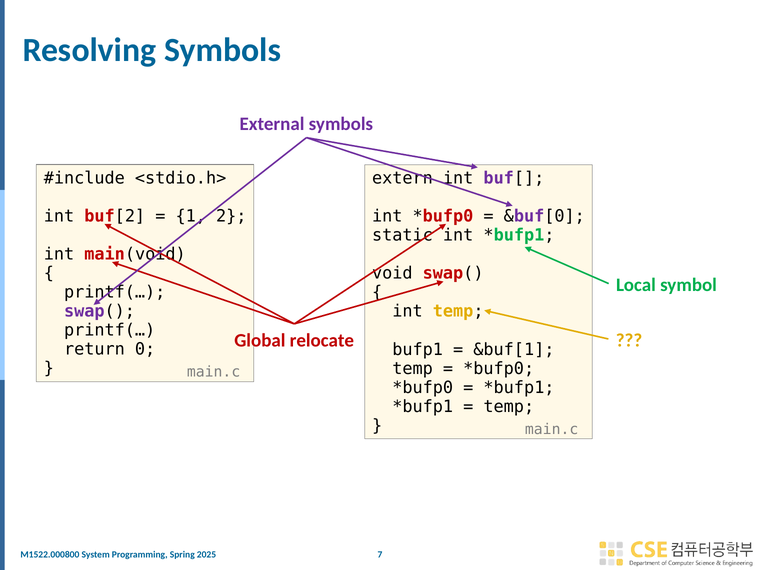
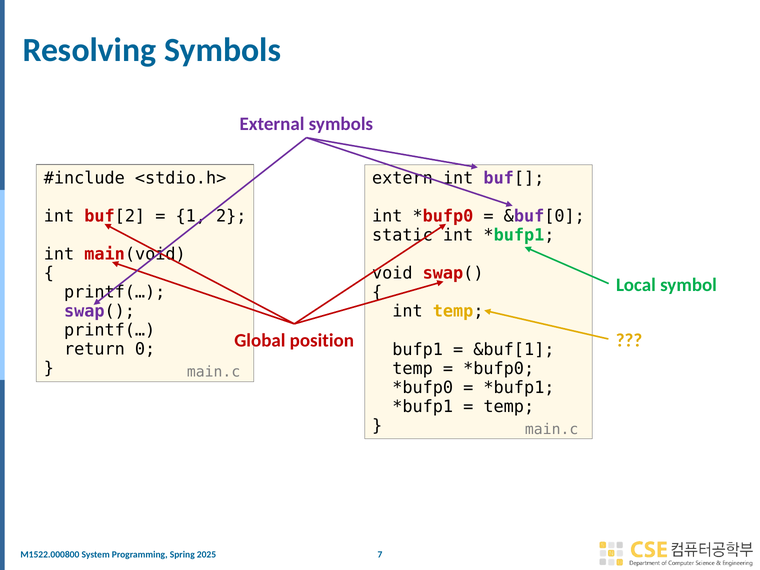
relocate: relocate -> position (322, 340)
